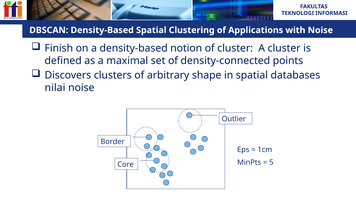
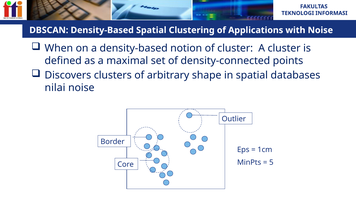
Finish: Finish -> When (59, 48)
